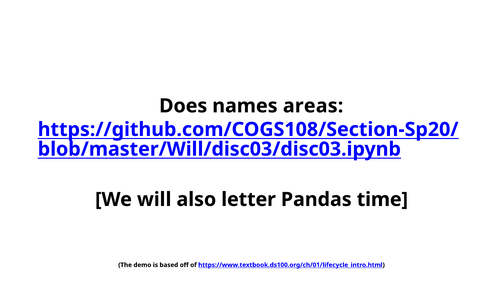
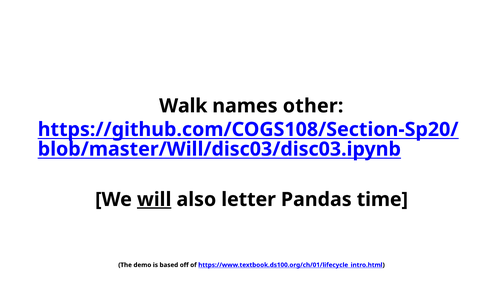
Does: Does -> Walk (183, 106)
areas: areas -> other (313, 106)
will underline: none -> present (154, 199)
